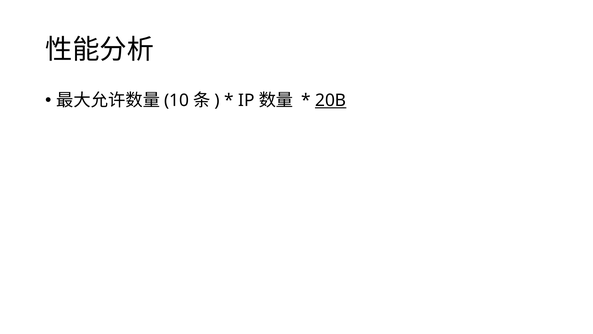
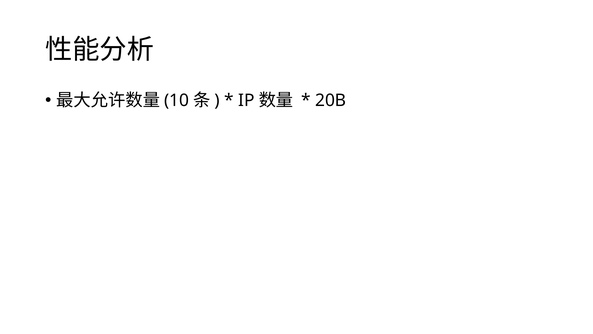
20B underline: present -> none (331, 100)
